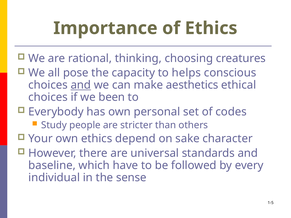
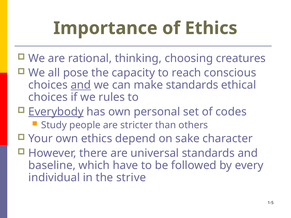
helps: helps -> reach (186, 73)
make aesthetics: aesthetics -> standards (192, 85)
been: been -> rules (112, 97)
Everybody underline: none -> present (56, 112)
sense: sense -> strive (131, 178)
